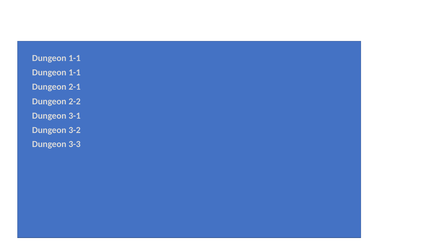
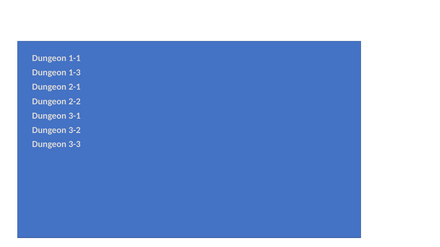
1-1: 1-1 -> 1-3 (75, 73)
